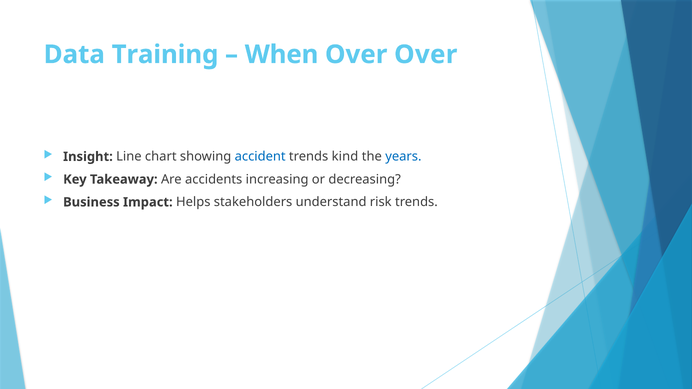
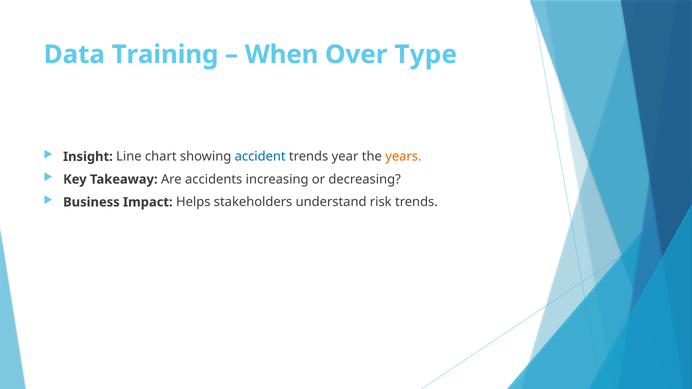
Over Over: Over -> Type (426, 55)
kind: kind -> year (345, 157)
years colour: blue -> orange (403, 157)
